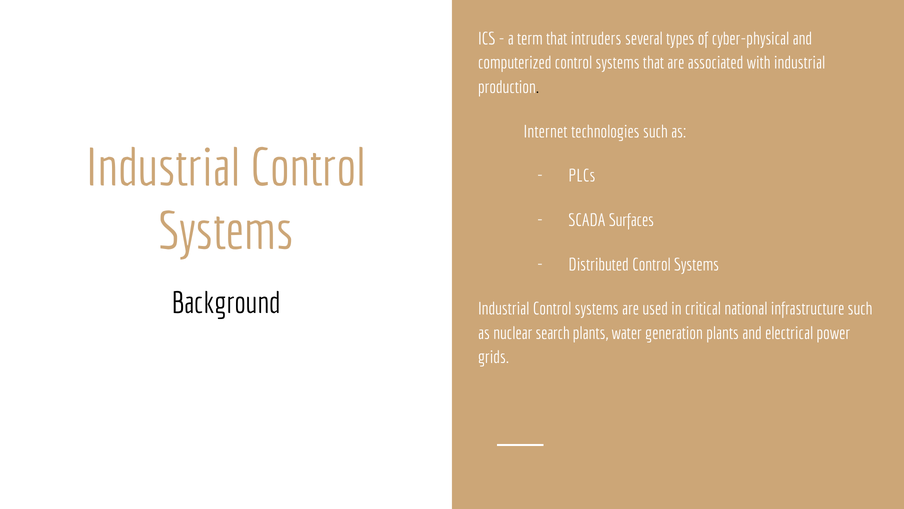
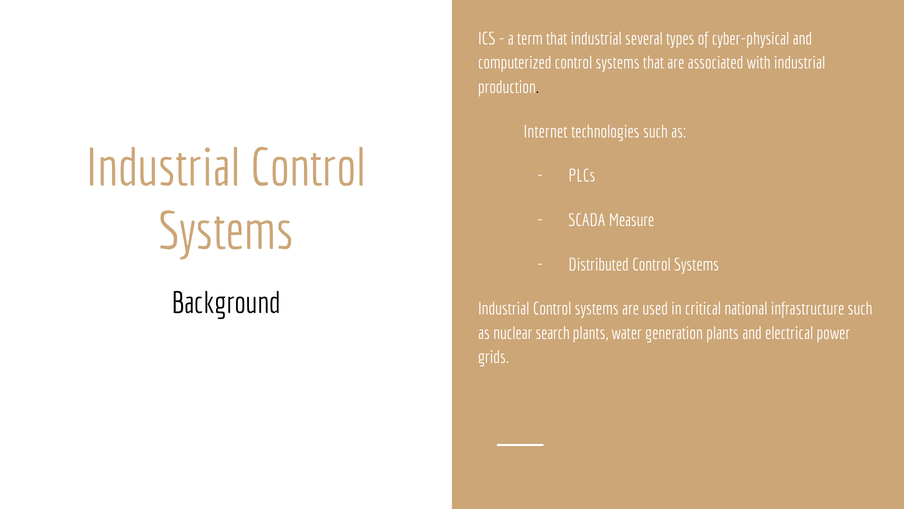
that intruders: intruders -> industrial (596, 39)
Surfaces: Surfaces -> Measure (632, 220)
